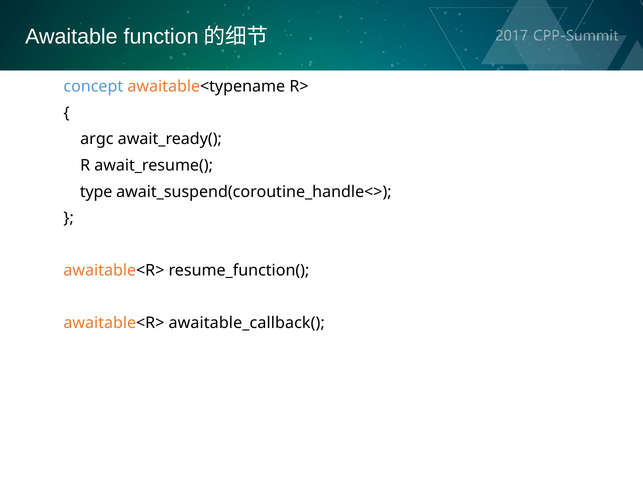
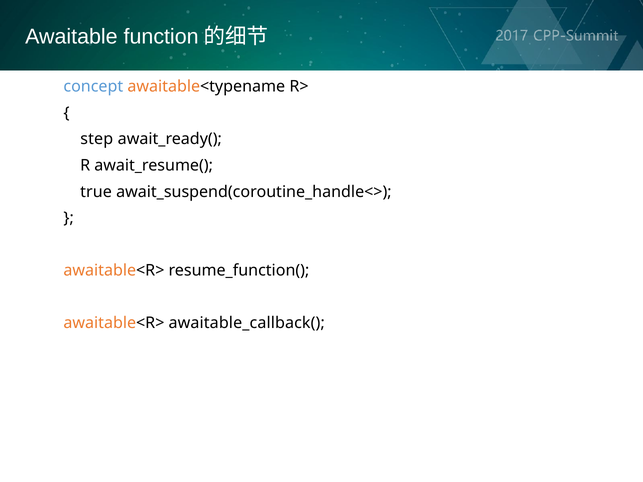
argc: argc -> step (97, 139)
type: type -> true (96, 192)
